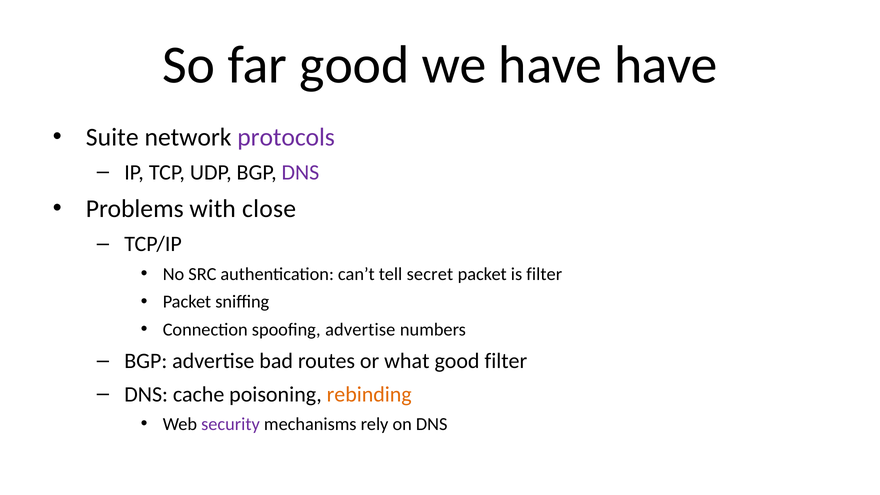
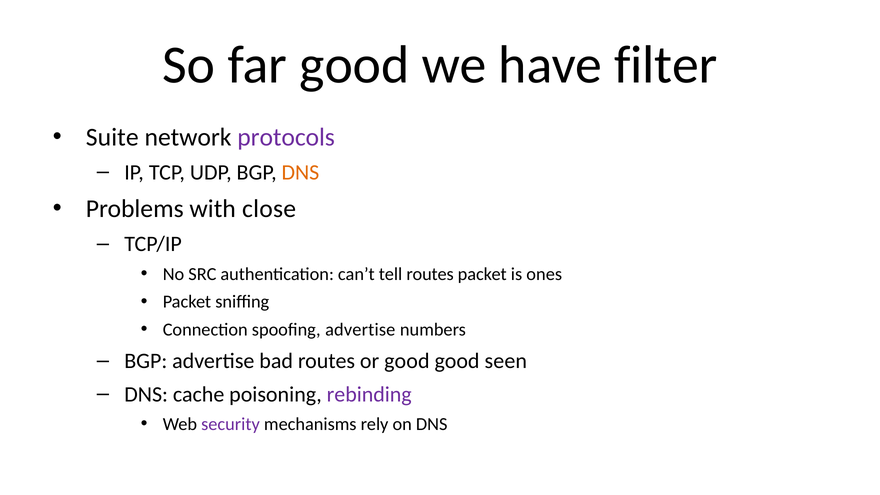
have have: have -> filter (666, 65)
DNS colour: purple -> orange (300, 172)
tell secret: secret -> routes (430, 274)
is filter: filter -> ones (544, 274)
or what: what -> good (407, 361)
good filter: filter -> seen (506, 361)
rebinding colour: orange -> purple (369, 394)
